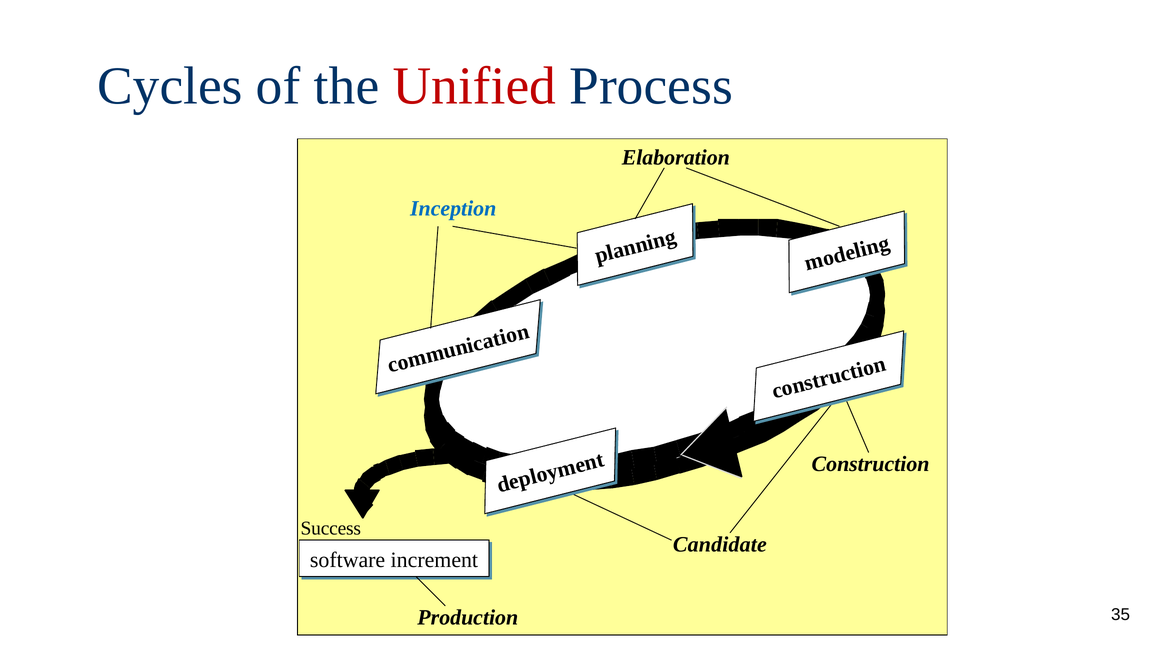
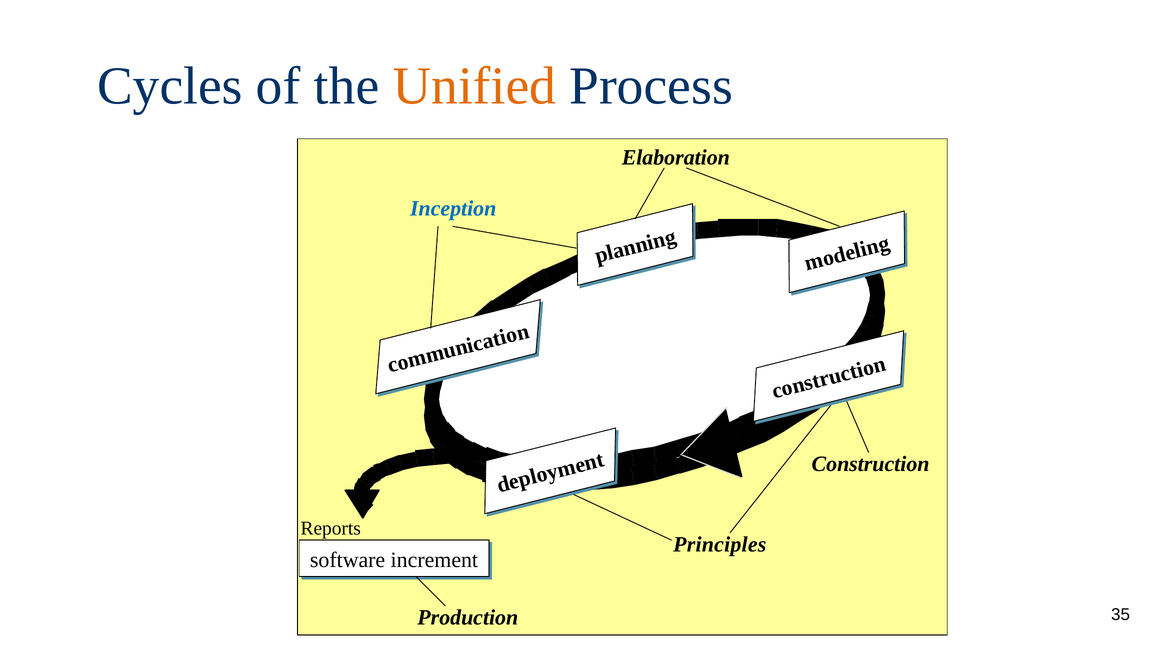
Unified colour: red -> orange (474, 86)
Success: Success -> Reports (331, 528)
Candidate: Candidate -> Principles (720, 545)
